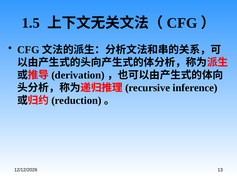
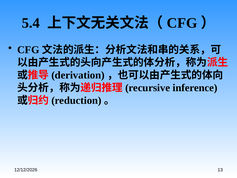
1.5: 1.5 -> 5.4 (31, 23)
